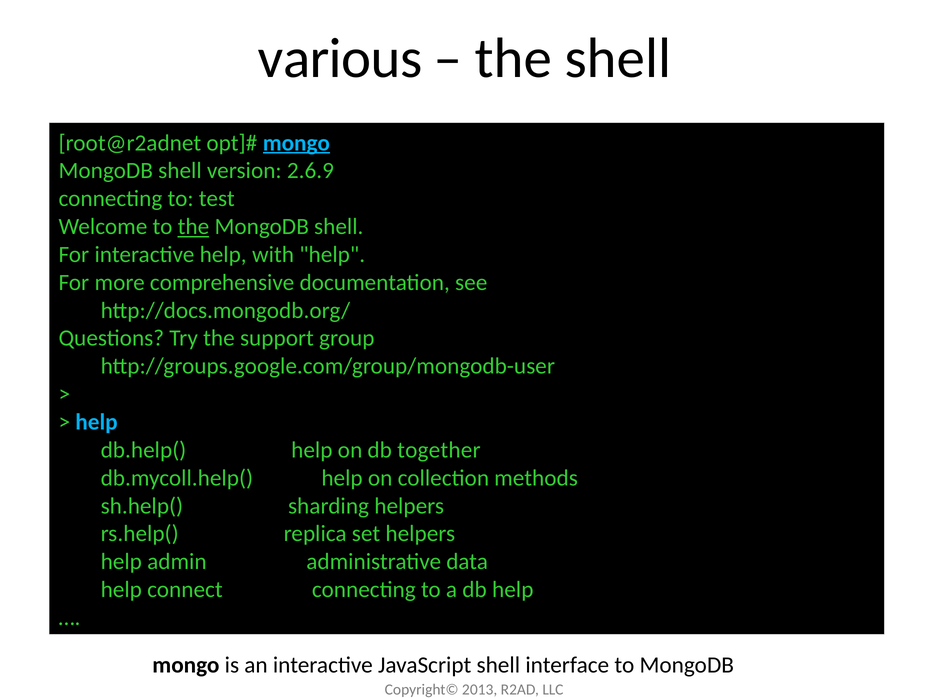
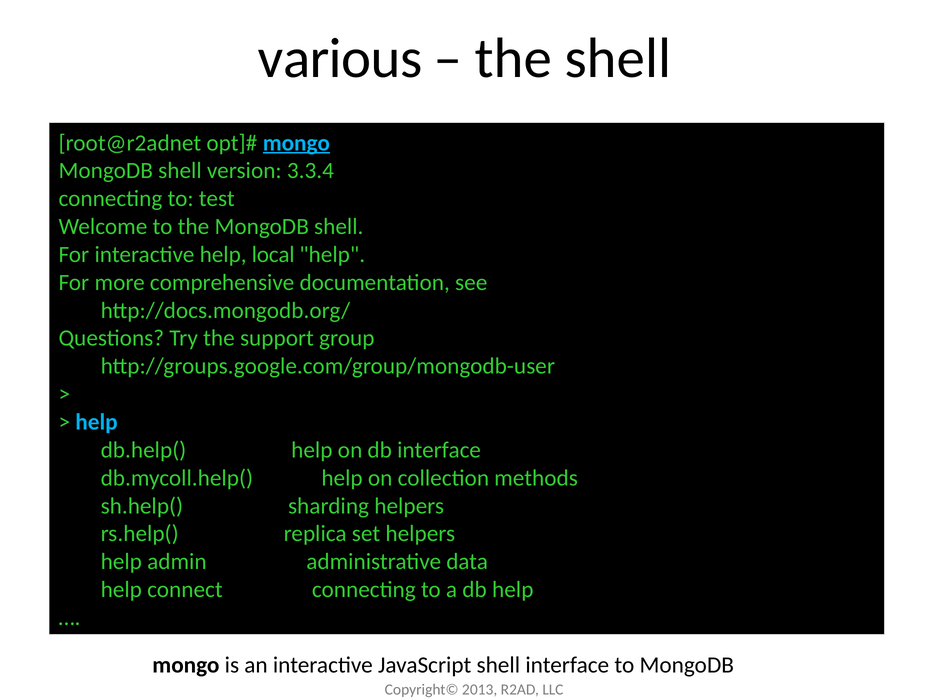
2.6.9: 2.6.9 -> 3.3.4 (310, 171)
the underline: present -> none (193, 227)
with: with -> local (273, 255)
db together: together -> interface (439, 450)
